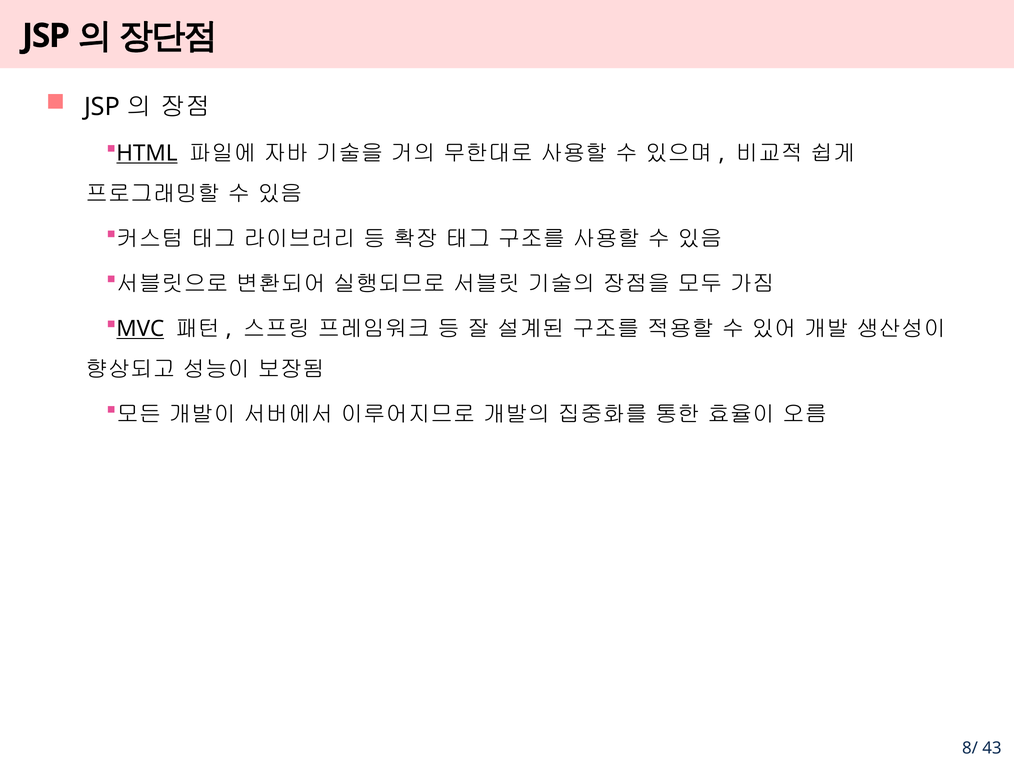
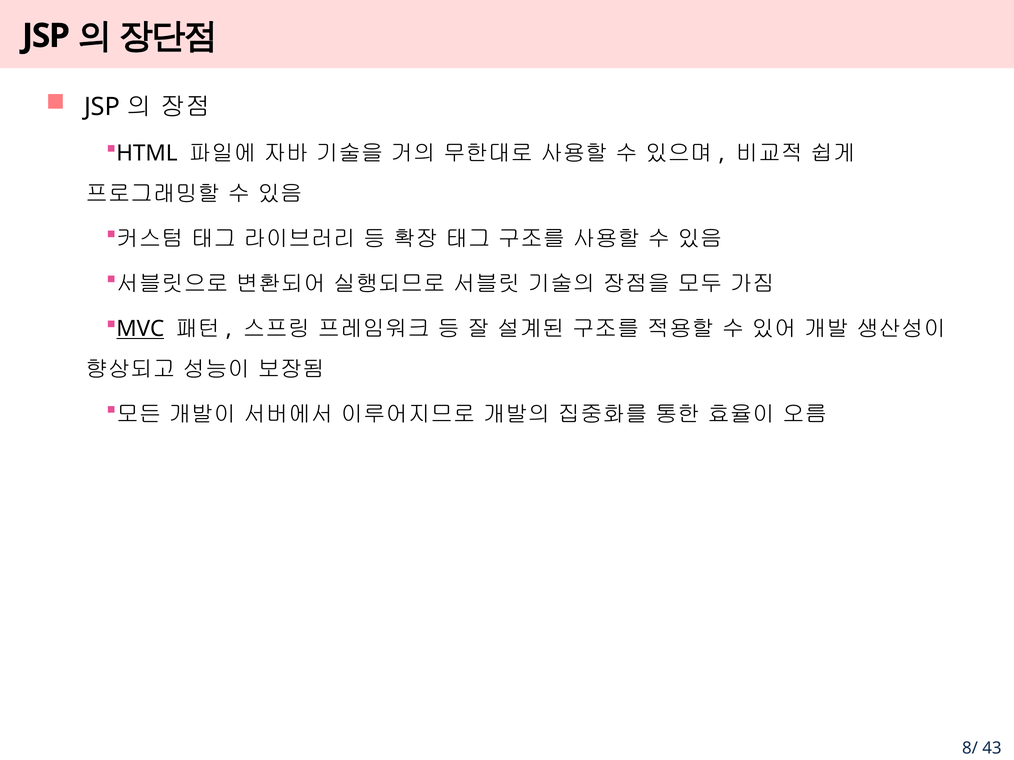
HTML underline: present -> none (147, 153)
